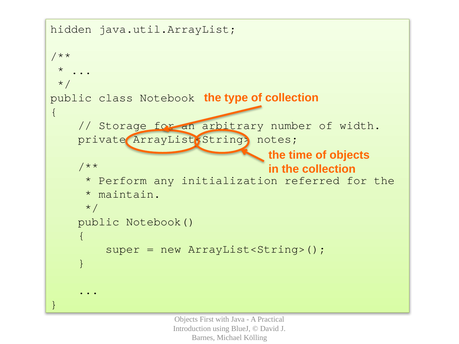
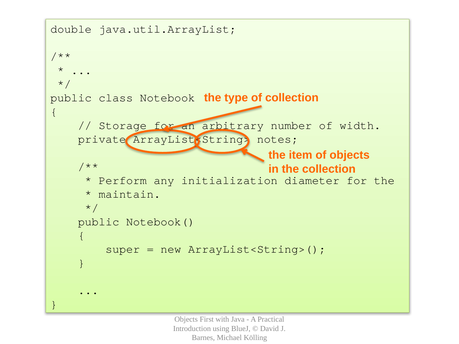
hidden: hidden -> double (71, 29)
time: time -> item (301, 155)
referred: referred -> diameter (312, 181)
